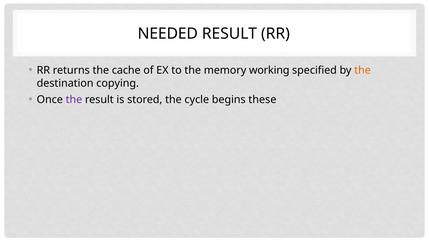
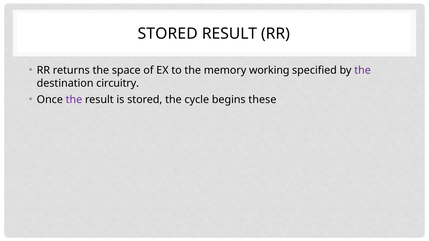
NEEDED: NEEDED -> STORED (168, 34)
cache: cache -> space (126, 70)
the colour: orange -> purple (363, 70)
copying: copying -> circuitry (118, 83)
